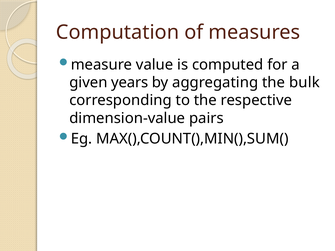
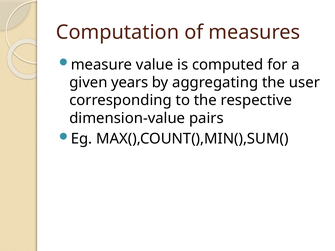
bulk: bulk -> user (304, 83)
